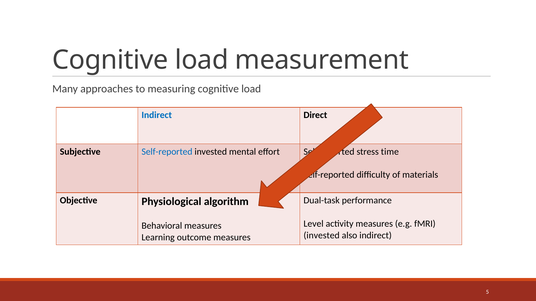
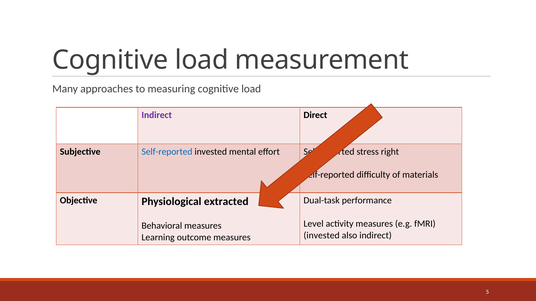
Indirect colour: blue -> purple (157, 115)
time: time -> right (390, 152)
algorithm: algorithm -> extracted (226, 202)
